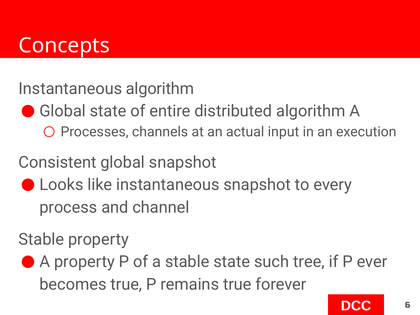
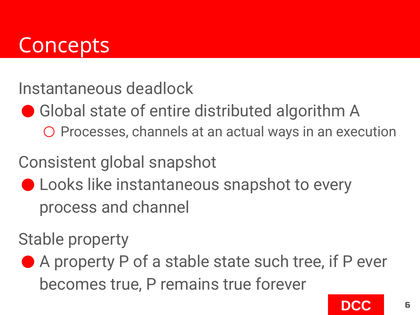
Instantaneous algorithm: algorithm -> deadlock (160, 89)
input: input -> ways (284, 132)
